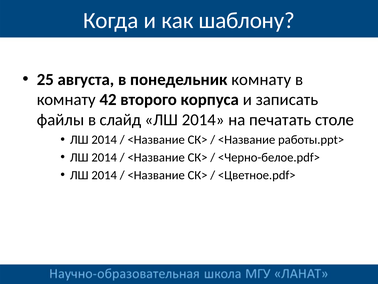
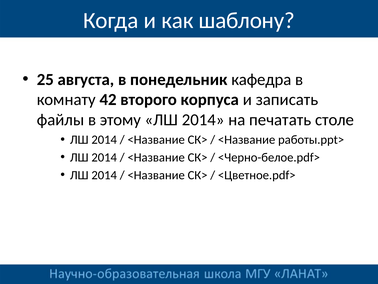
понедельник комнату: комнату -> кафедра (261, 79)
слайд: слайд -> этому (120, 120)
